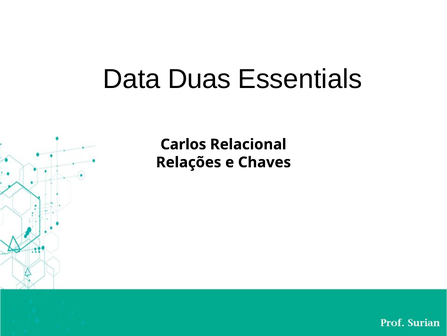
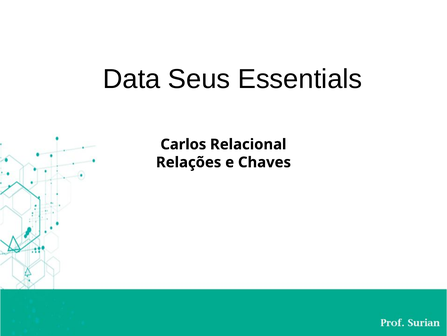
Duas: Duas -> Seus (199, 79)
